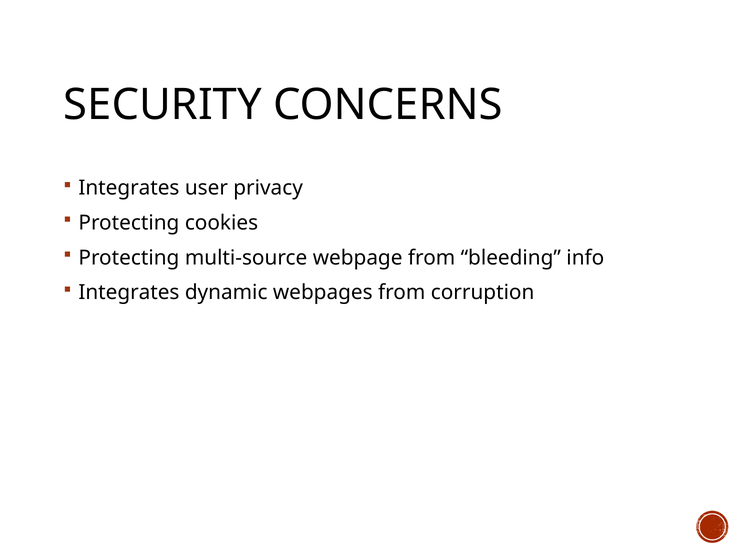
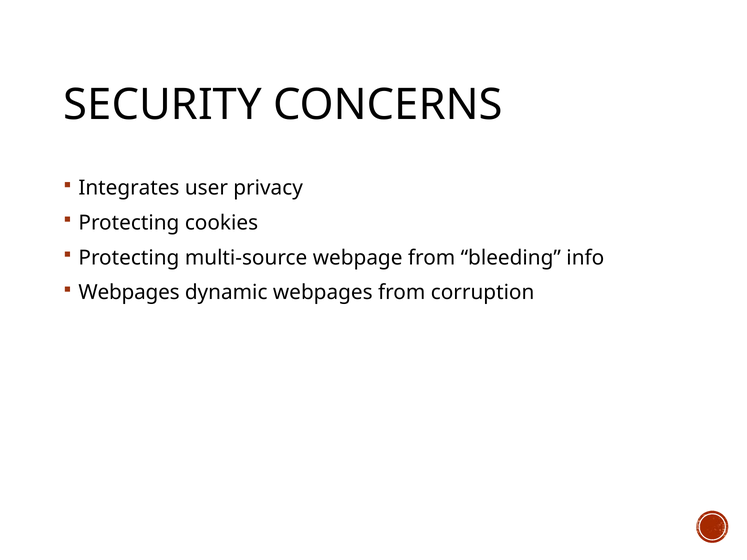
Integrates: Integrates -> Webpages (129, 293)
